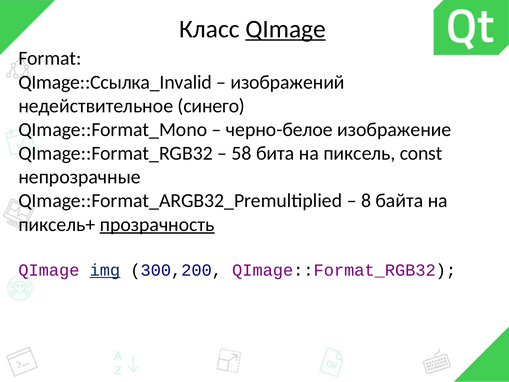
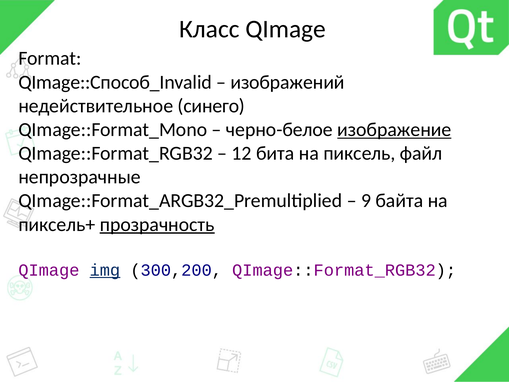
QImage underline: present -> none (286, 29)
QImage::Ссылка_Invalid: QImage::Ссылка_Invalid -> QImage::Способ_Invalid (115, 82)
изображение underline: none -> present (394, 130)
58: 58 -> 12 (242, 153)
const: const -> файл (421, 153)
8: 8 -> 9 (366, 201)
